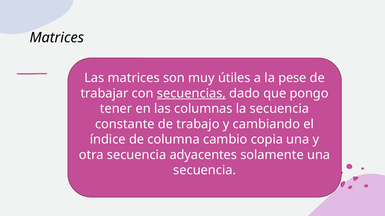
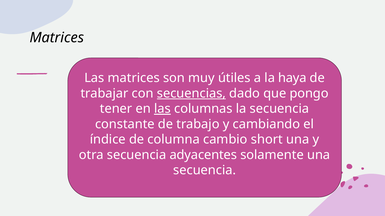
pese: pese -> haya (292, 78)
las underline: none -> present (162, 109)
copia: copia -> short (267, 140)
